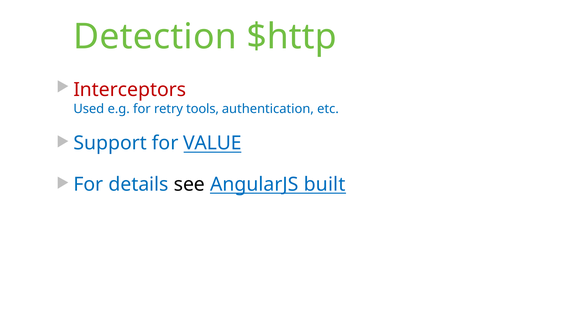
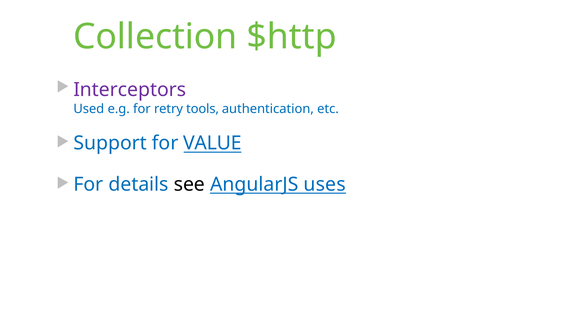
Detection: Detection -> Collection (155, 37)
Interceptors colour: red -> purple (130, 90)
built: built -> uses (325, 185)
